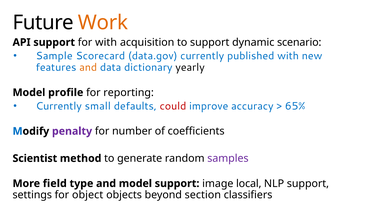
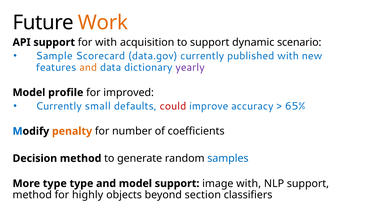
yearly colour: black -> purple (190, 67)
reporting: reporting -> improved (129, 93)
penalty colour: purple -> orange (72, 131)
Scientist: Scientist -> Decision (35, 159)
samples colour: purple -> blue (228, 159)
More field: field -> type (55, 184)
image local: local -> with (249, 184)
settings: settings -> method (32, 195)
object: object -> highly (88, 195)
